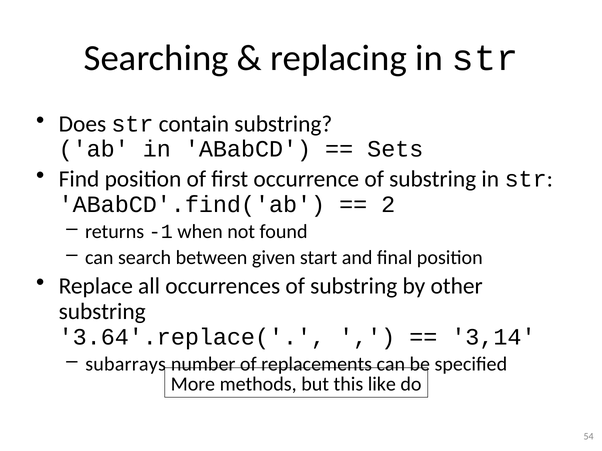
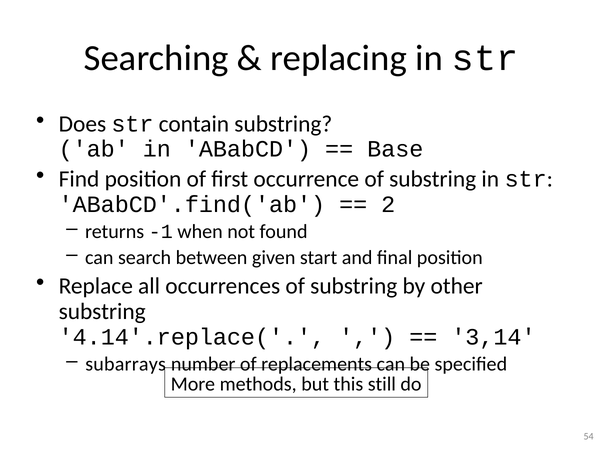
Sets: Sets -> Base (395, 149)
3.64'.replace(: 3.64'.replace( -> 4.14'.replace( (192, 337)
like: like -> still (382, 384)
